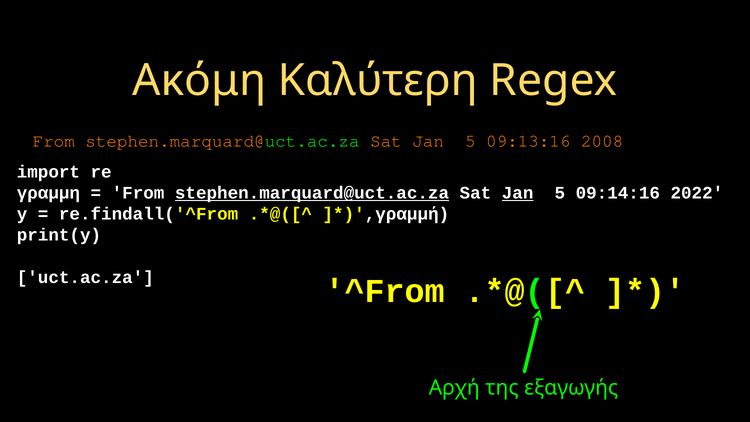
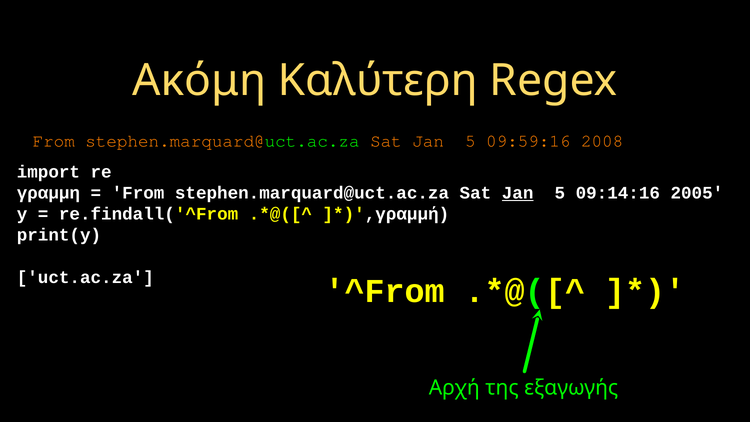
09:13:16: 09:13:16 -> 09:59:16 (528, 141)
stephen.marquard@uct.ac.za underline: present -> none (312, 193)
2022: 2022 -> 2005 (697, 193)
